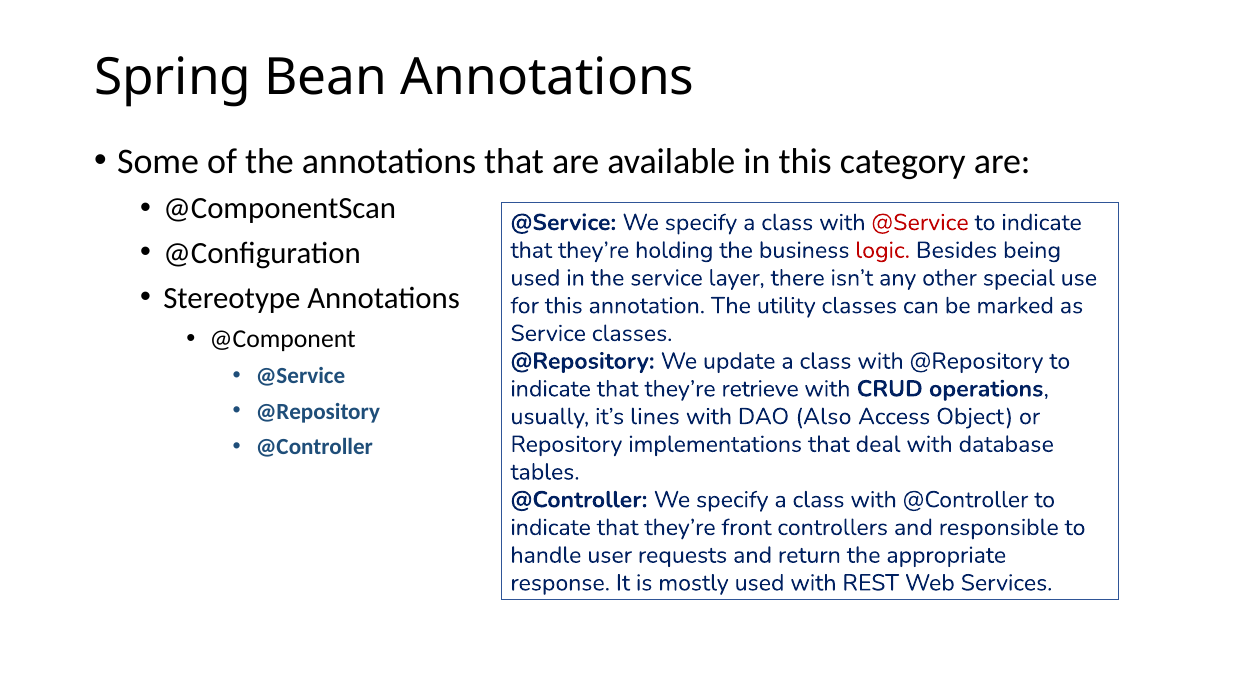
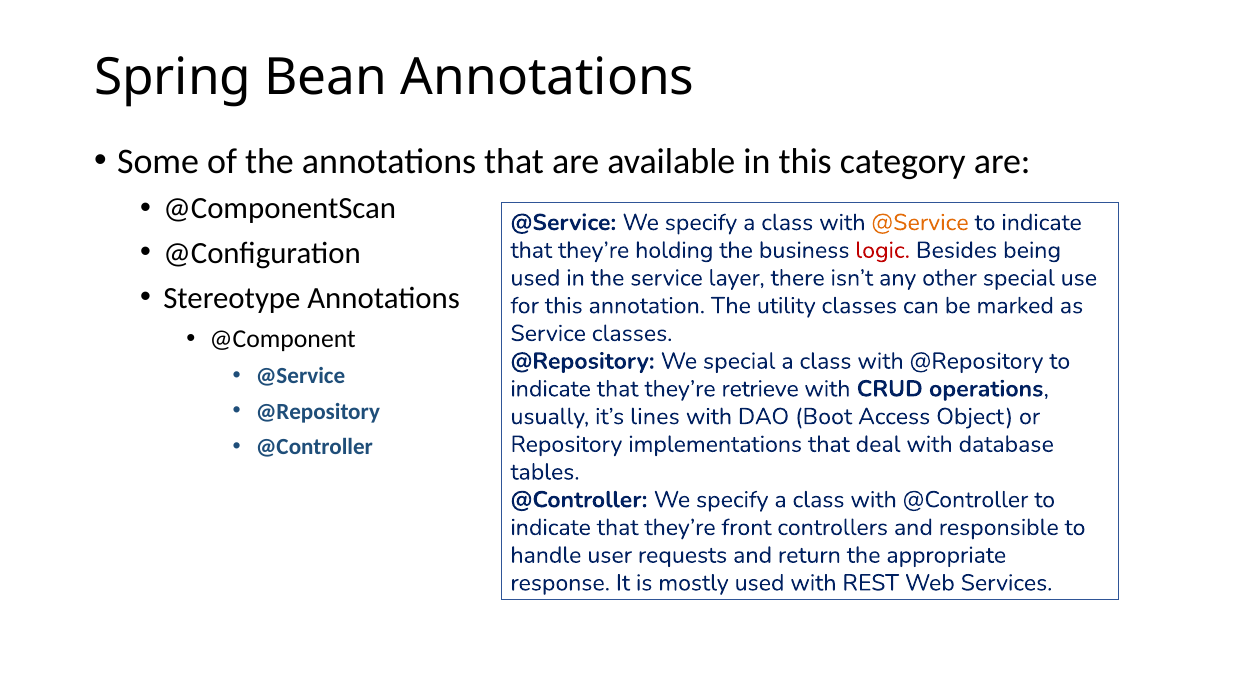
@Service colour: red -> orange (920, 223)
We update: update -> special (739, 361)
Also: Also -> Boot (824, 417)
